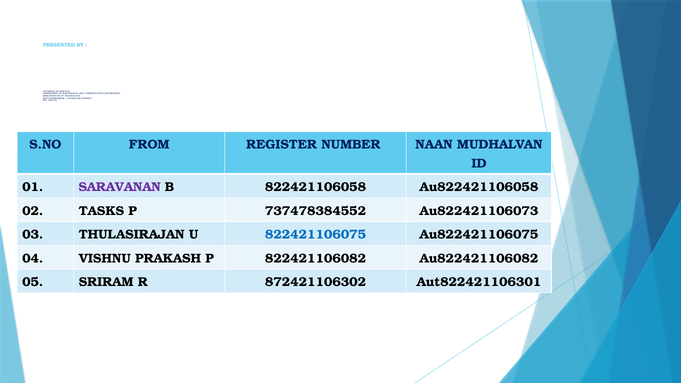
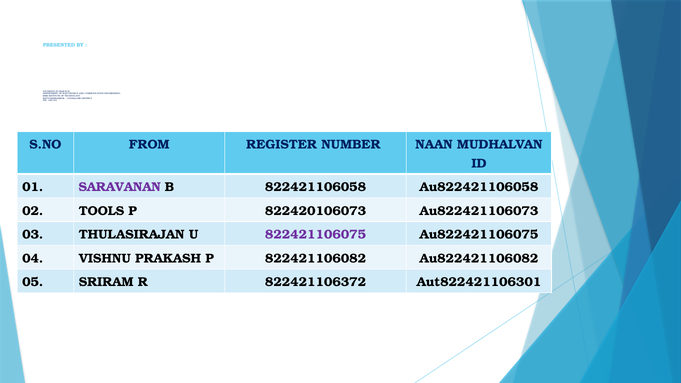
TASKS: TASKS -> TOOLS (102, 211)
737478384552: 737478384552 -> 822420106073 (316, 211)
822421106075 colour: blue -> purple (316, 235)
872421106302: 872421106302 -> 822421106372 (316, 282)
